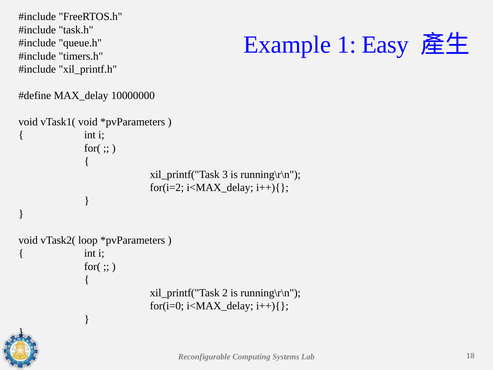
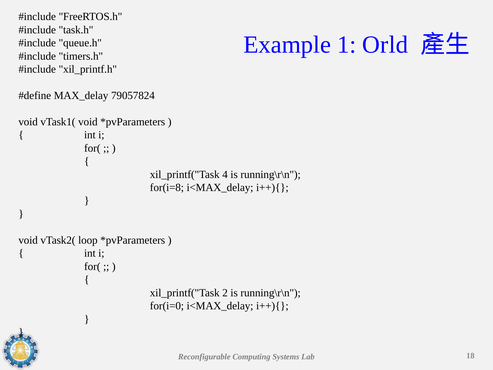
Easy: Easy -> Orld (385, 45)
10000000: 10000000 -> 79057824 (133, 95)
3: 3 -> 4 (225, 174)
for(i=2: for(i=2 -> for(i=8 (167, 187)
